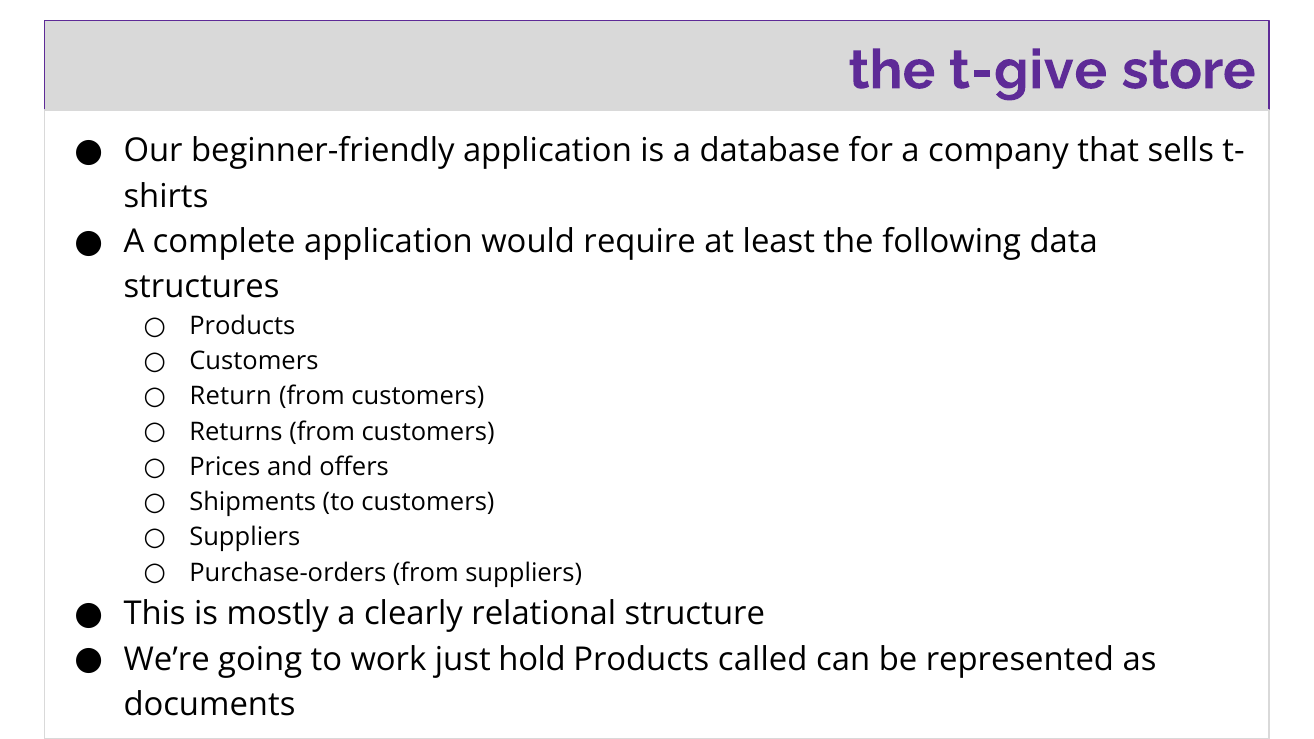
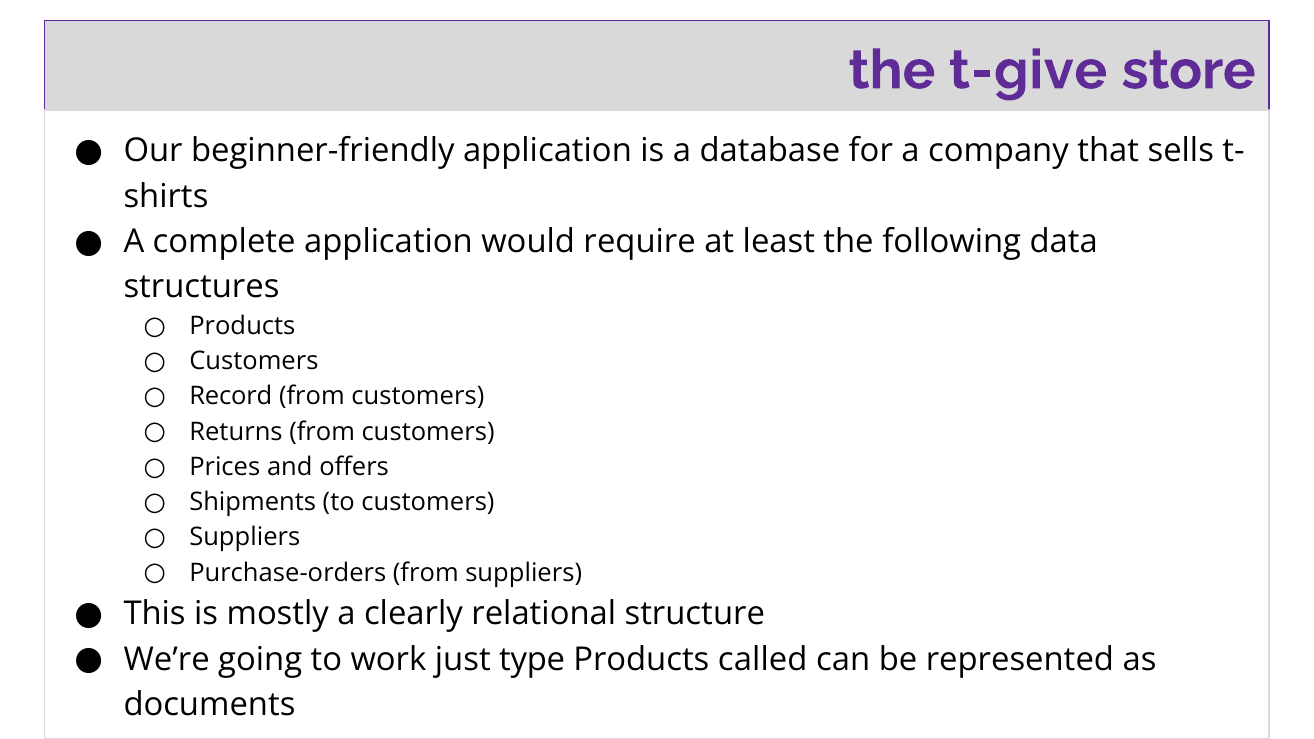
Return: Return -> Record (231, 397)
hold: hold -> type (532, 660)
